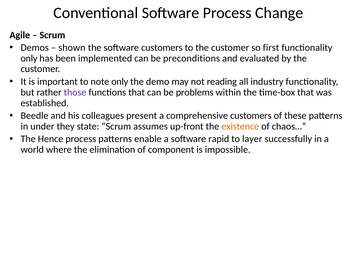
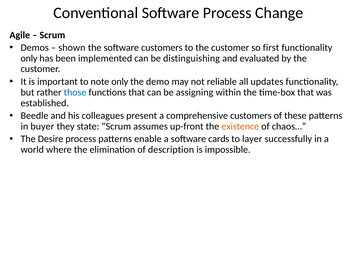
preconditions: preconditions -> distinguishing (191, 58)
reading: reading -> reliable (222, 82)
industry: industry -> updates (267, 82)
those colour: purple -> blue (75, 93)
problems: problems -> assigning (195, 93)
under: under -> buyer (42, 127)
Hence: Hence -> Desire (51, 139)
rapid: rapid -> cards (219, 139)
component: component -> description (171, 150)
